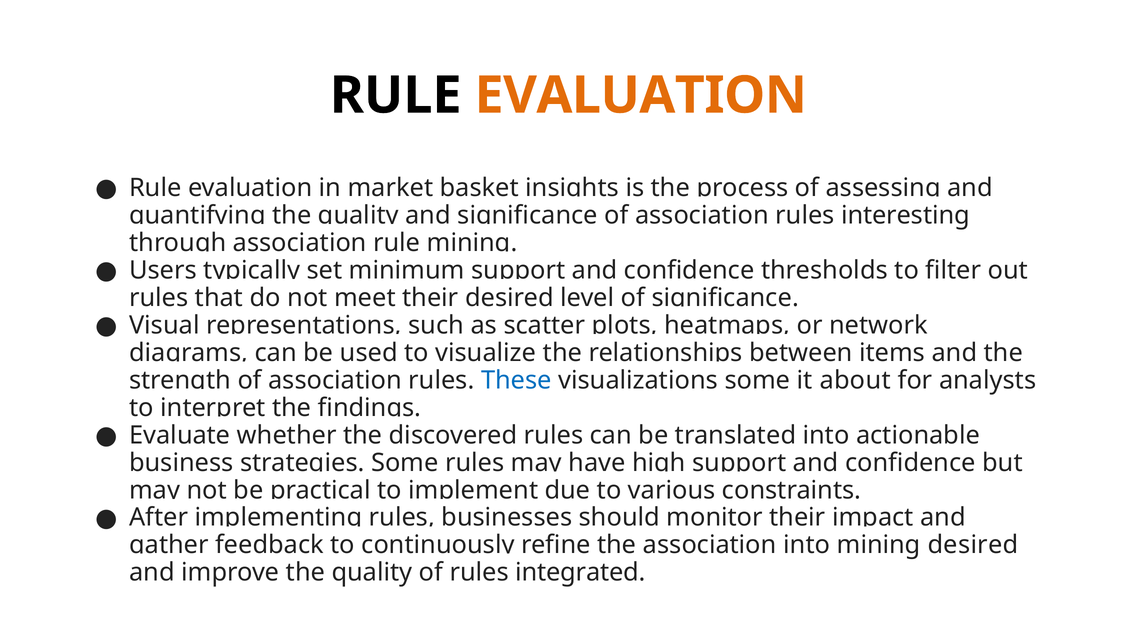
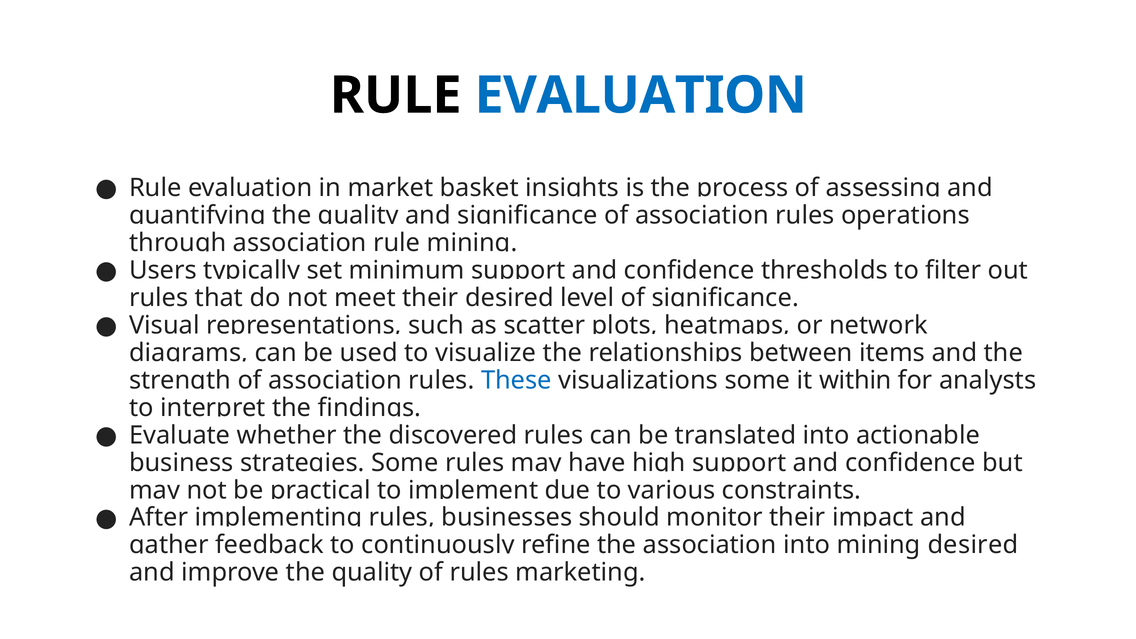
EVALUATION colour: orange -> blue (641, 95)
interesting: interesting -> operations (905, 215)
about: about -> within (855, 380)
integrated: integrated -> marketing (580, 573)
